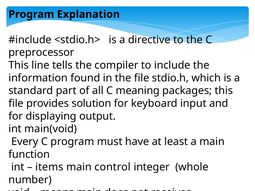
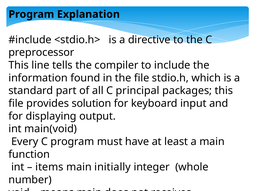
meaning: meaning -> principal (138, 91)
control: control -> initially (113, 167)
